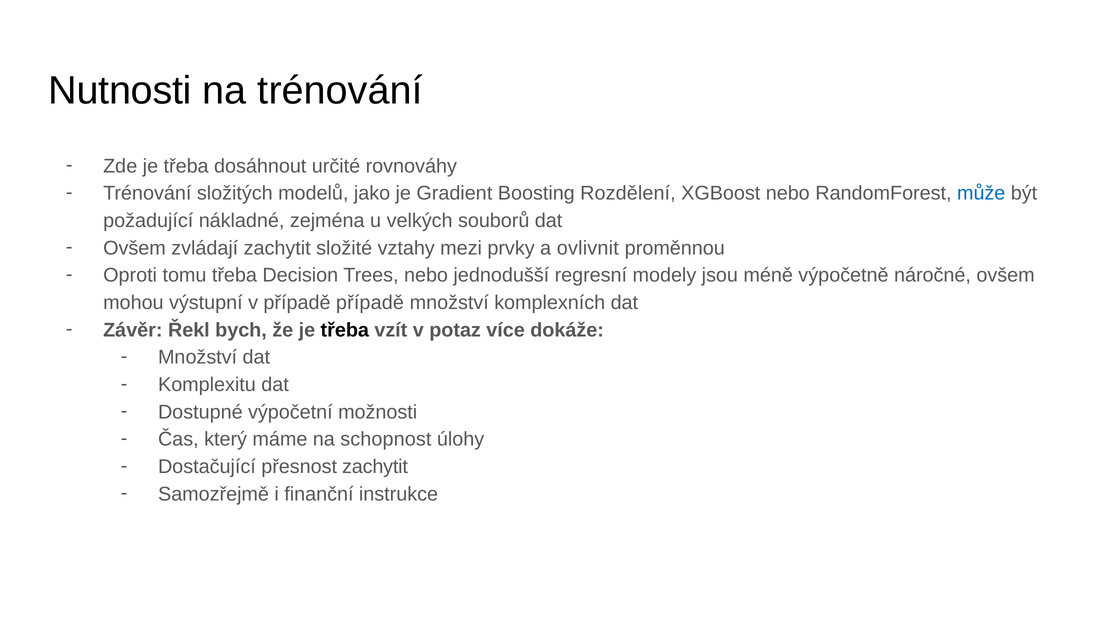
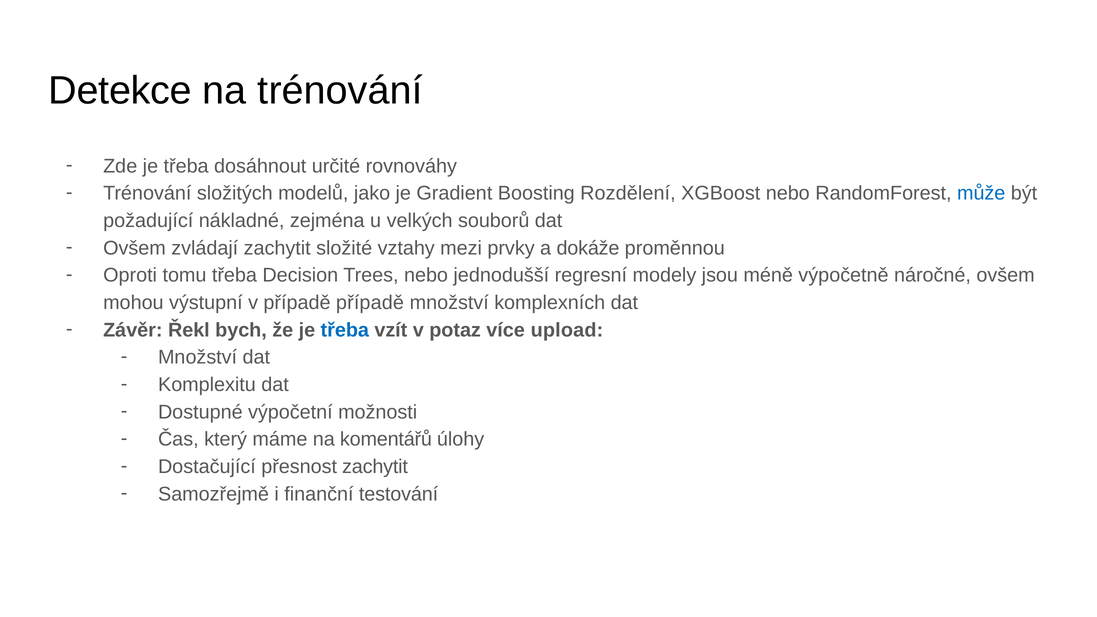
Nutnosti: Nutnosti -> Detekce (120, 91)
ovlivnit: ovlivnit -> dokáže (588, 248)
třeba colour: black -> blue (345, 330)
dokáže: dokáže -> upload (567, 330)
schopnost: schopnost -> komentářů (386, 439)
instrukce: instrukce -> testování (399, 494)
